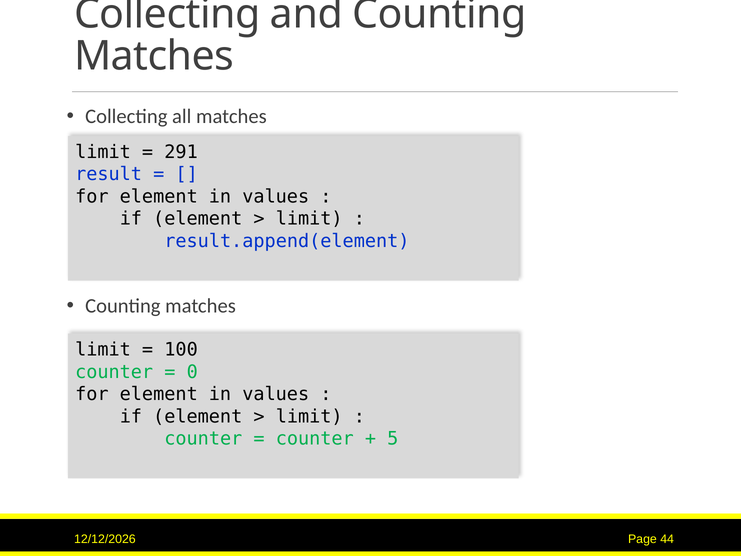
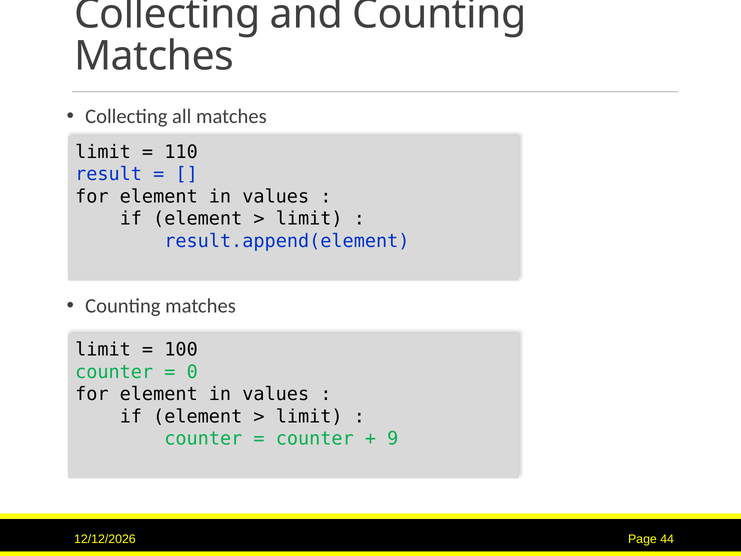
291: 291 -> 110 (181, 152)
5: 5 -> 9 (393, 438)
